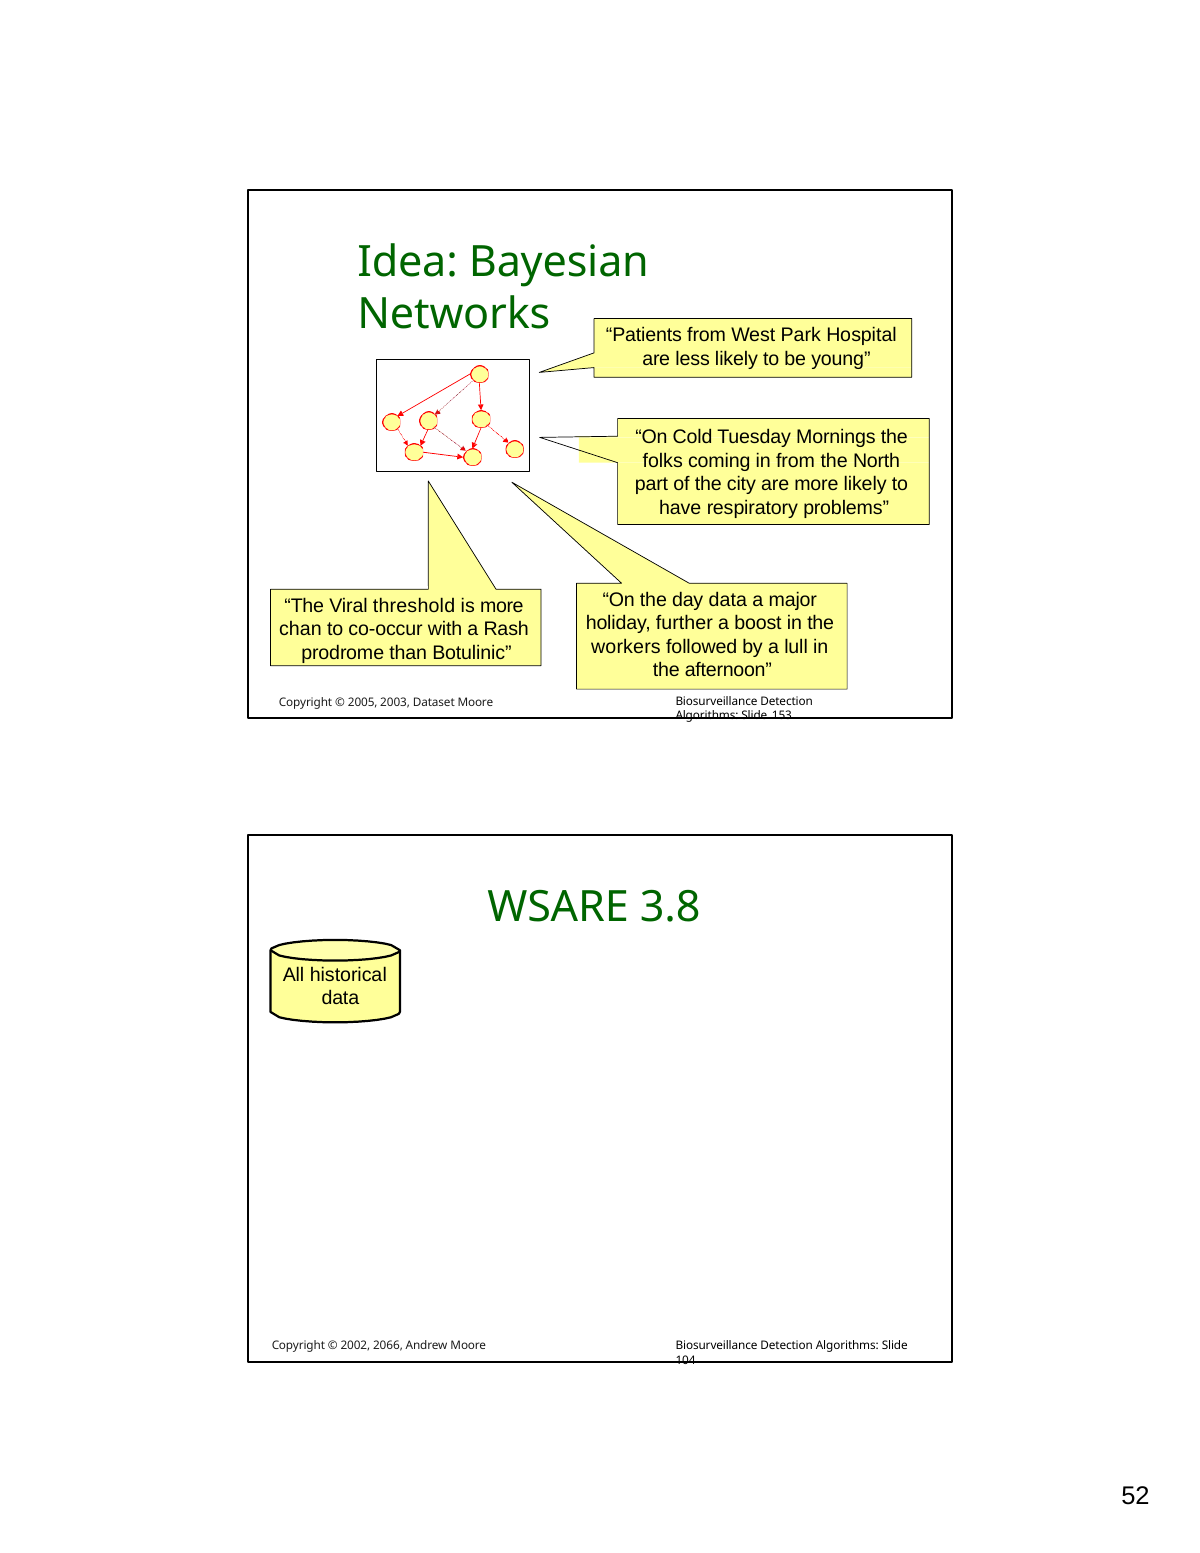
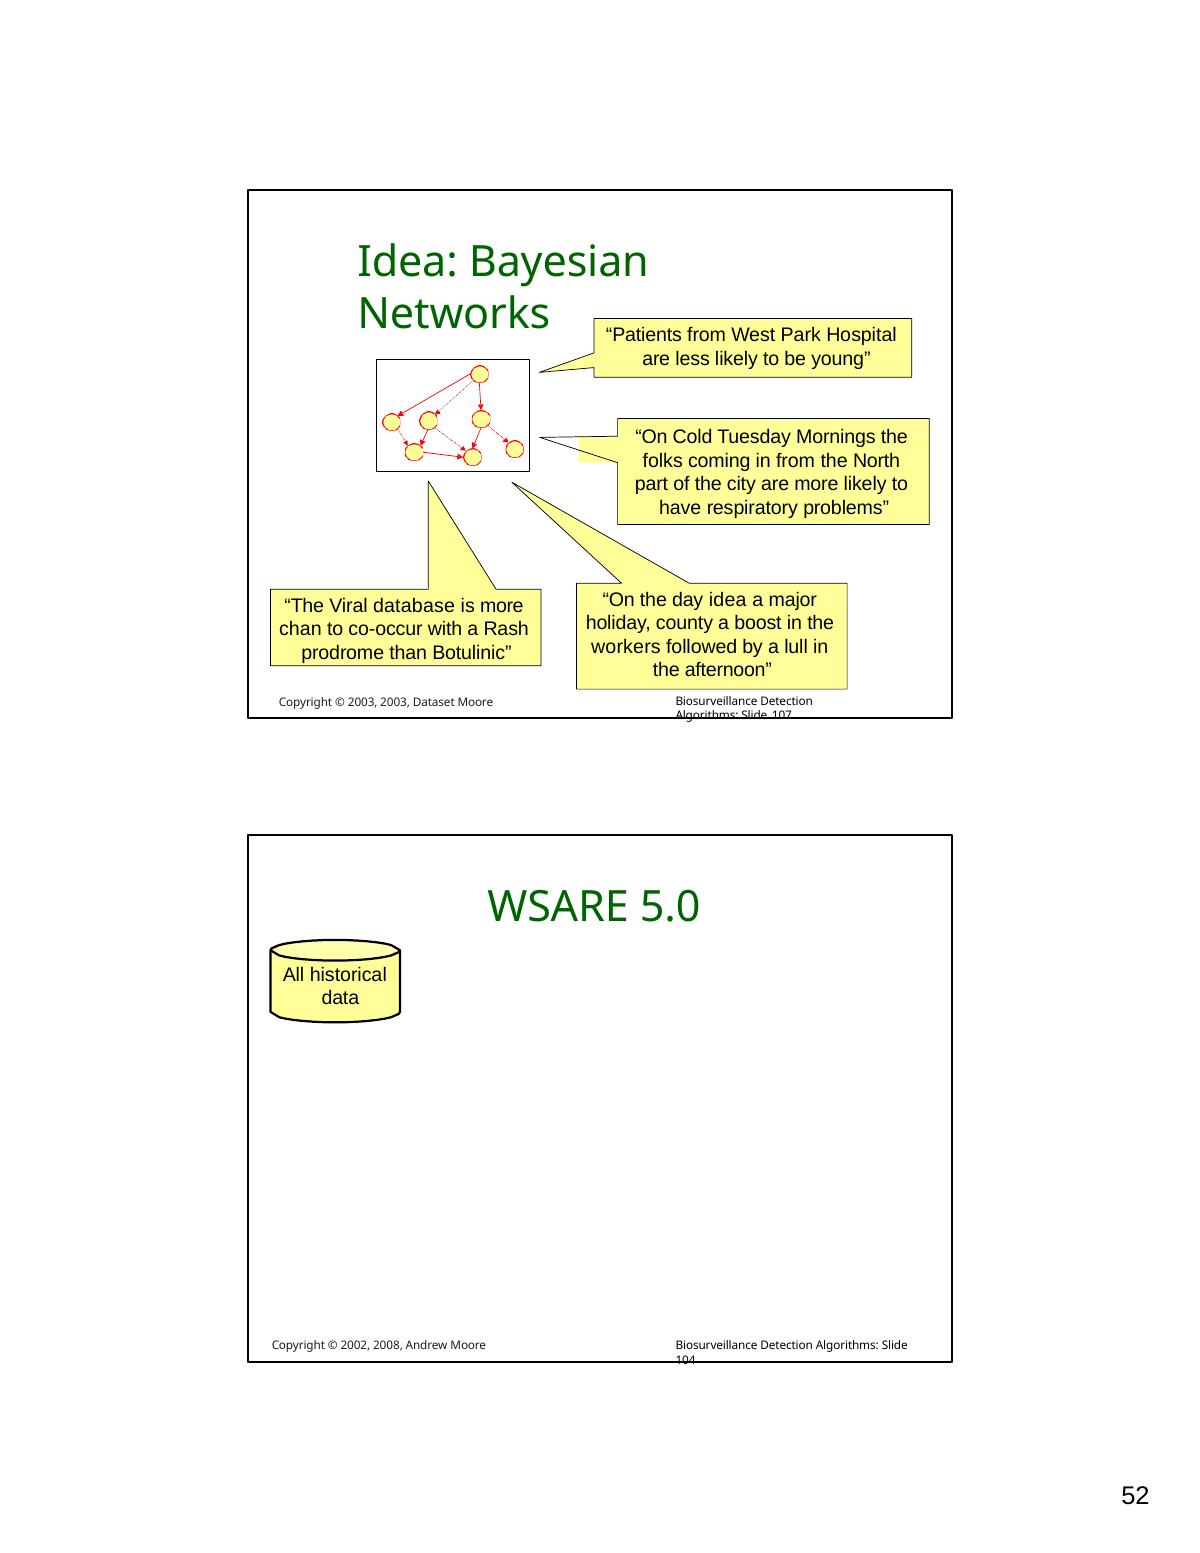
day data: data -> idea (728, 600)
threshold: threshold -> database (414, 606)
further: further -> county (684, 623)
2005: 2005 -> 2003 (363, 702)
153: 153 -> 107 (782, 715)
3.8: 3.8 -> 5.0 (670, 907)
2066: 2066 -> 2008 (388, 1346)
